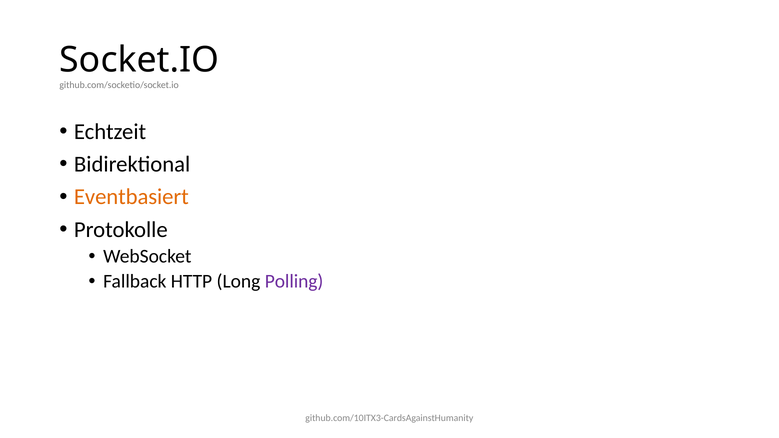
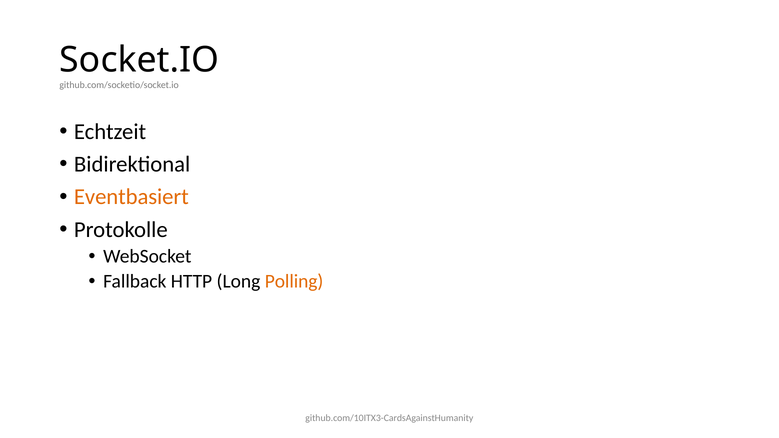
Polling colour: purple -> orange (294, 282)
